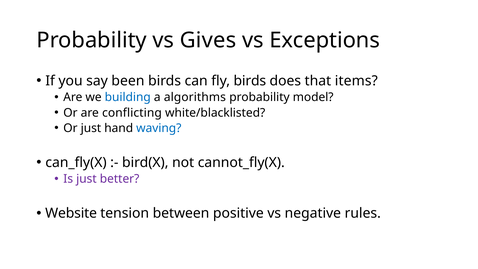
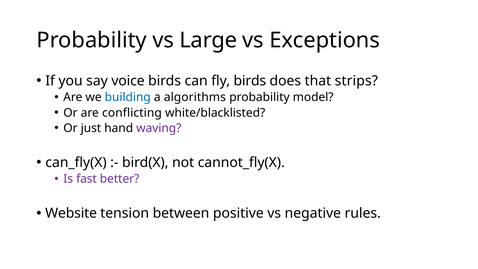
Gives: Gives -> Large (208, 40)
been: been -> voice (128, 81)
items: items -> strips (356, 81)
waving colour: blue -> purple (159, 128)
Is just: just -> fast (86, 179)
